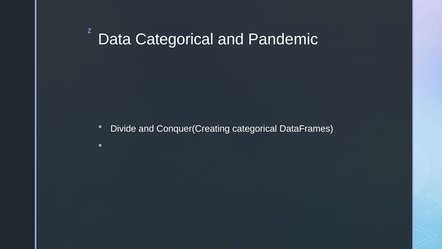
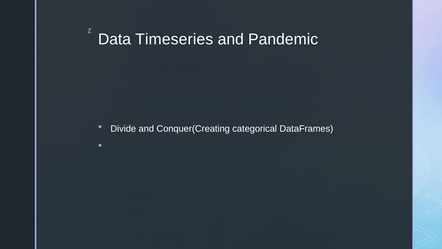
Data Categorical: Categorical -> Timeseries (174, 39)
